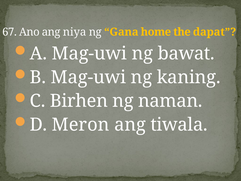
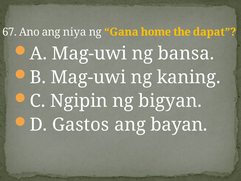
bawat: bawat -> bansa (186, 53)
Birhen: Birhen -> Ngipin (79, 101)
naman: naman -> bigyan (170, 101)
Meron: Meron -> Gastos (81, 125)
tiwala: tiwala -> bayan (179, 125)
